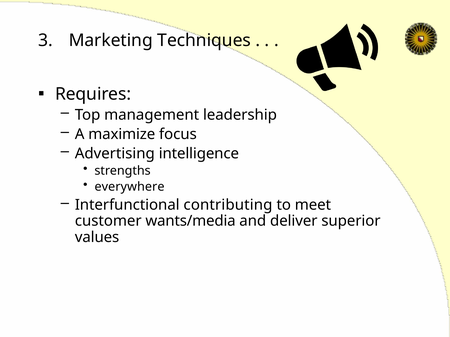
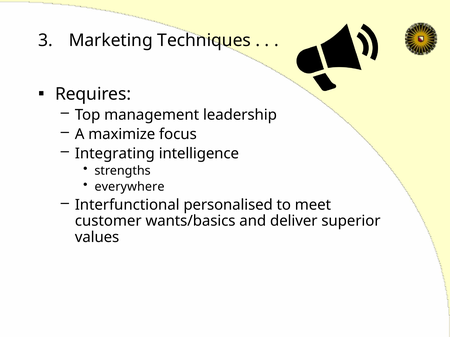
Advertising: Advertising -> Integrating (115, 154)
contributing: contributing -> personalised (228, 205)
wants/media: wants/media -> wants/basics (191, 221)
